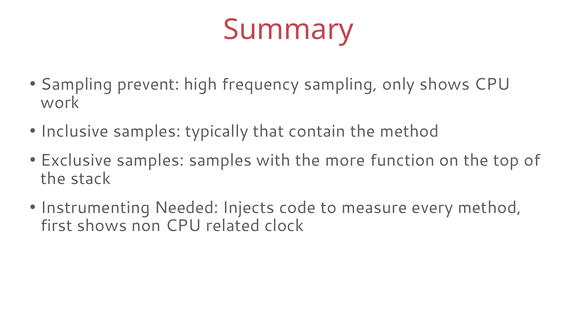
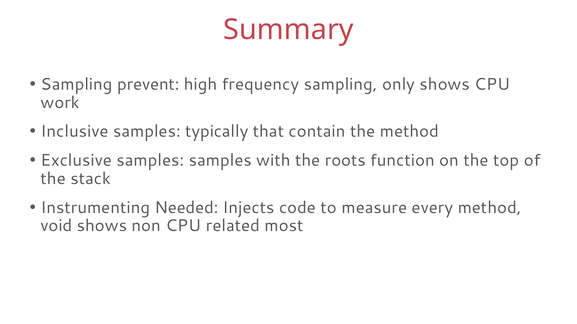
more: more -> roots (345, 161)
first: first -> void (57, 226)
clock: clock -> most (284, 226)
